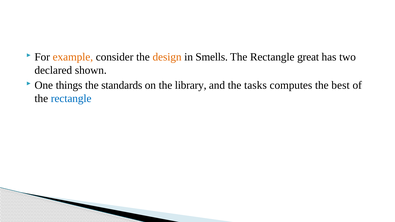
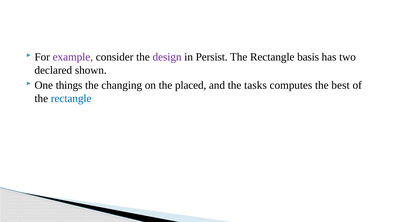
example colour: orange -> purple (73, 57)
design colour: orange -> purple (167, 57)
Smells: Smells -> Persist (212, 57)
great: great -> basis (308, 57)
standards: standards -> changing (122, 85)
library: library -> placed (191, 85)
